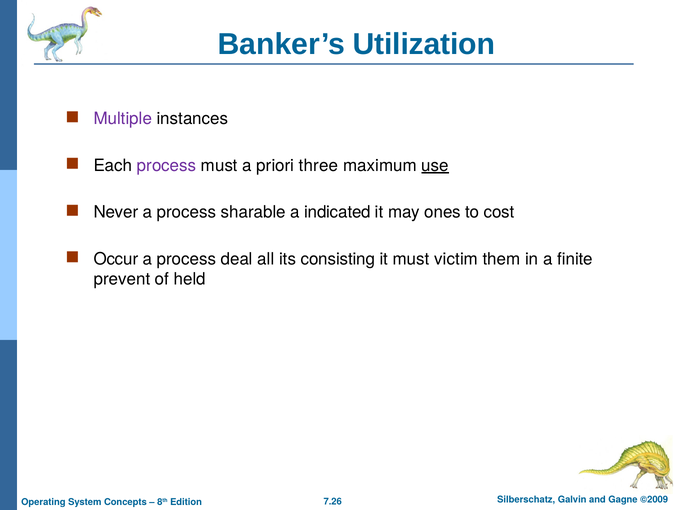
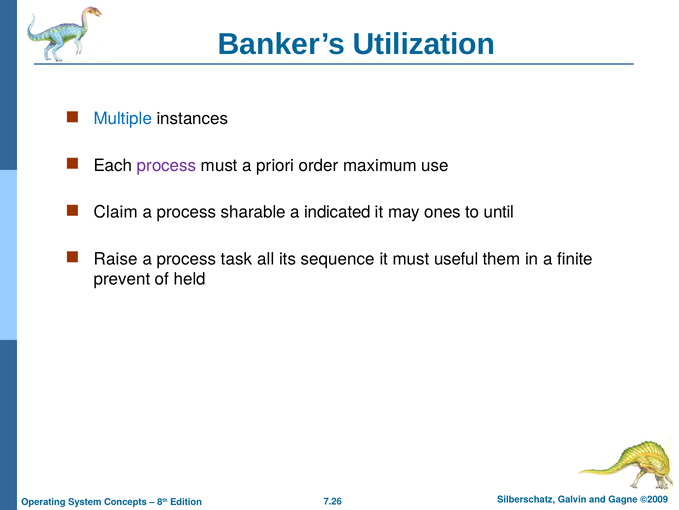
Multiple colour: purple -> blue (123, 119)
three: three -> order (319, 165)
use underline: present -> none (435, 165)
Never: Never -> Claim (116, 212)
cost: cost -> until (499, 212)
Occur: Occur -> Raise (116, 259)
deal: deal -> task (237, 259)
consisting: consisting -> sequence (338, 259)
victim: victim -> useful (456, 259)
